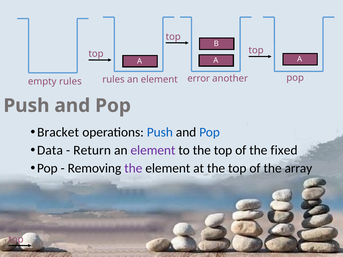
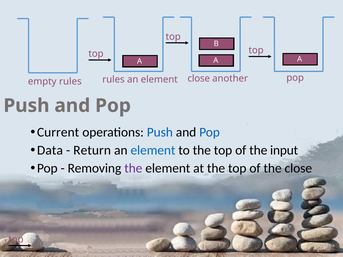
element error: error -> close (199, 79)
Bracket: Bracket -> Current (58, 132)
element colour: purple -> blue (153, 150)
fixed: fixed -> input (284, 150)
the array: array -> close (298, 168)
